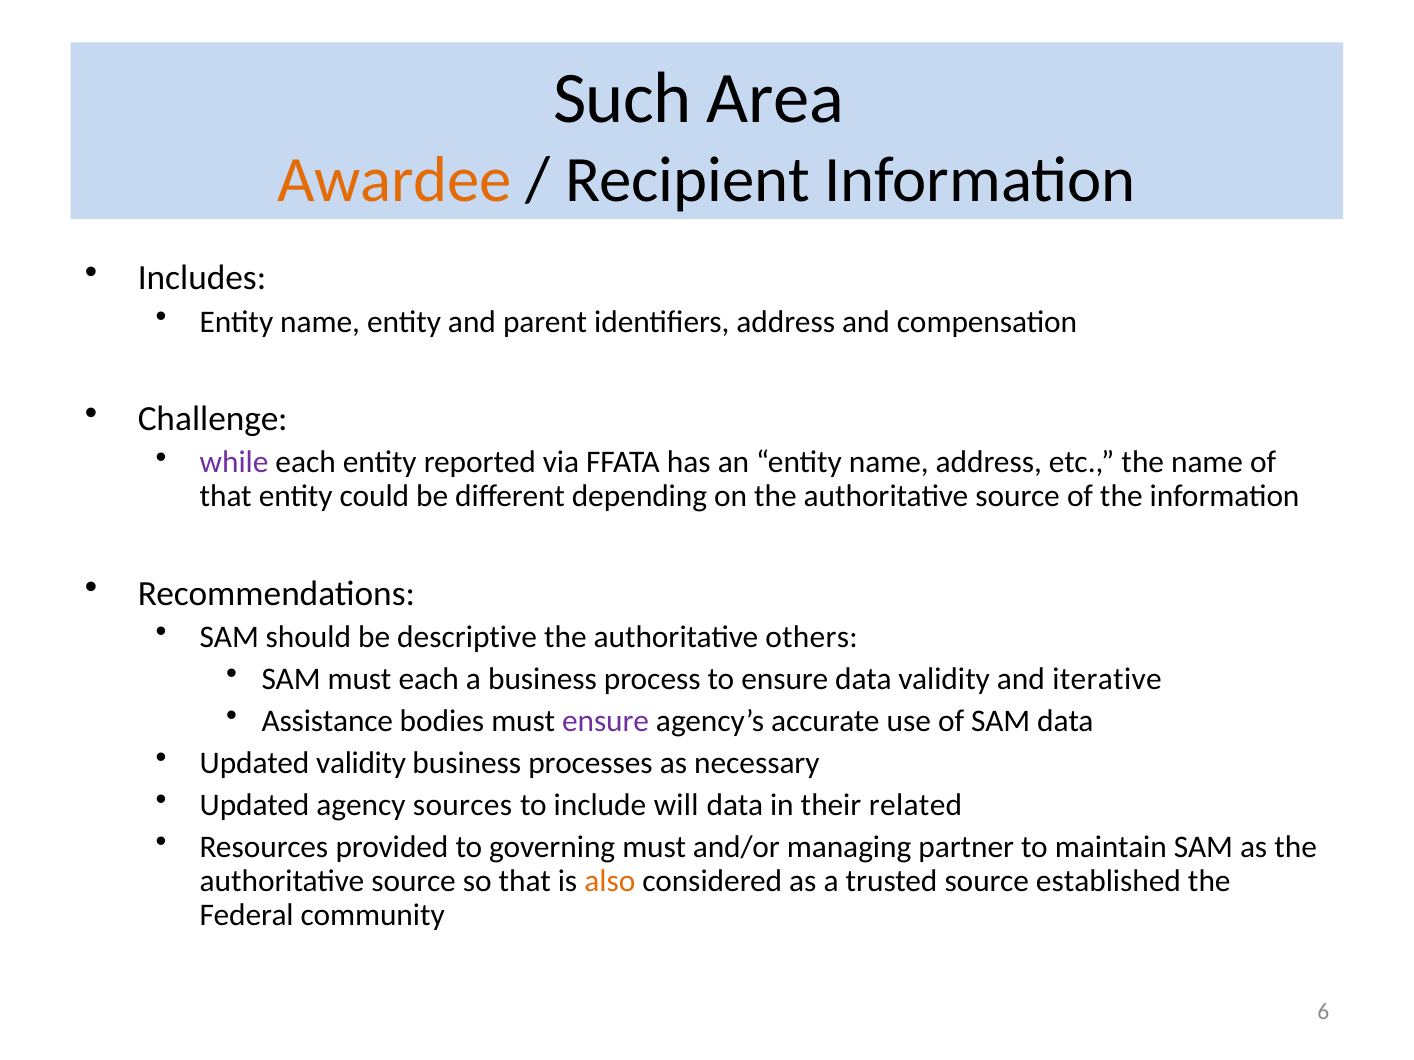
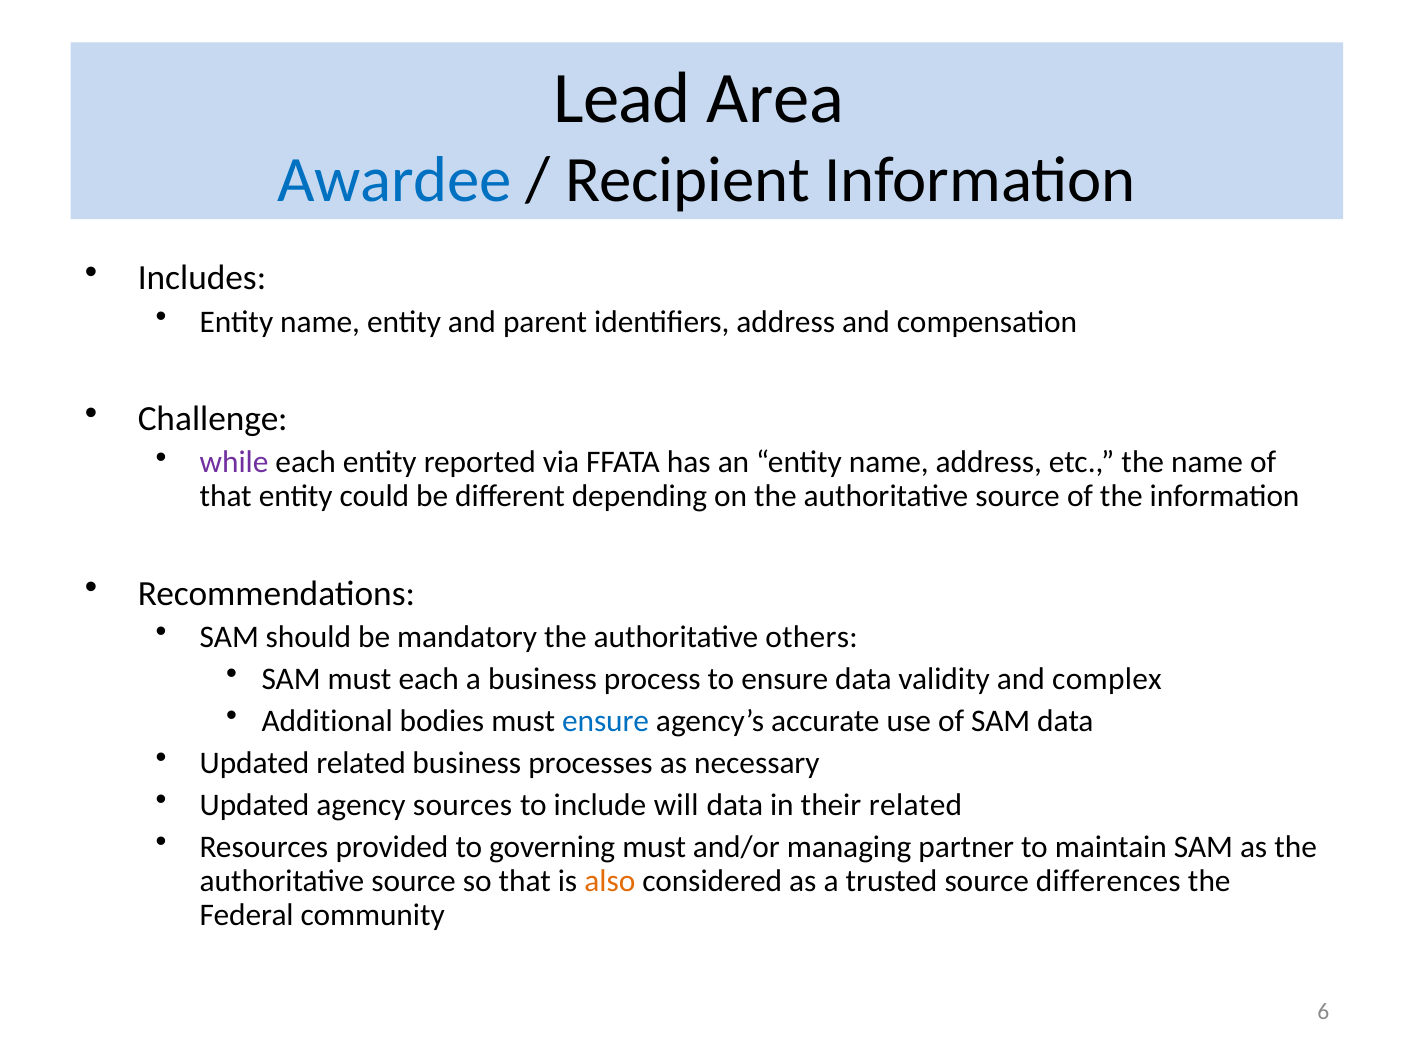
Such: Such -> Lead (622, 98)
Awardee colour: orange -> blue (394, 180)
descriptive: descriptive -> mandatory (467, 637)
iterative: iterative -> complex (1107, 679)
Assistance: Assistance -> Additional (327, 721)
ensure colour: purple -> blue (606, 721)
Updated validity: validity -> related (361, 763)
established: established -> differences (1108, 881)
